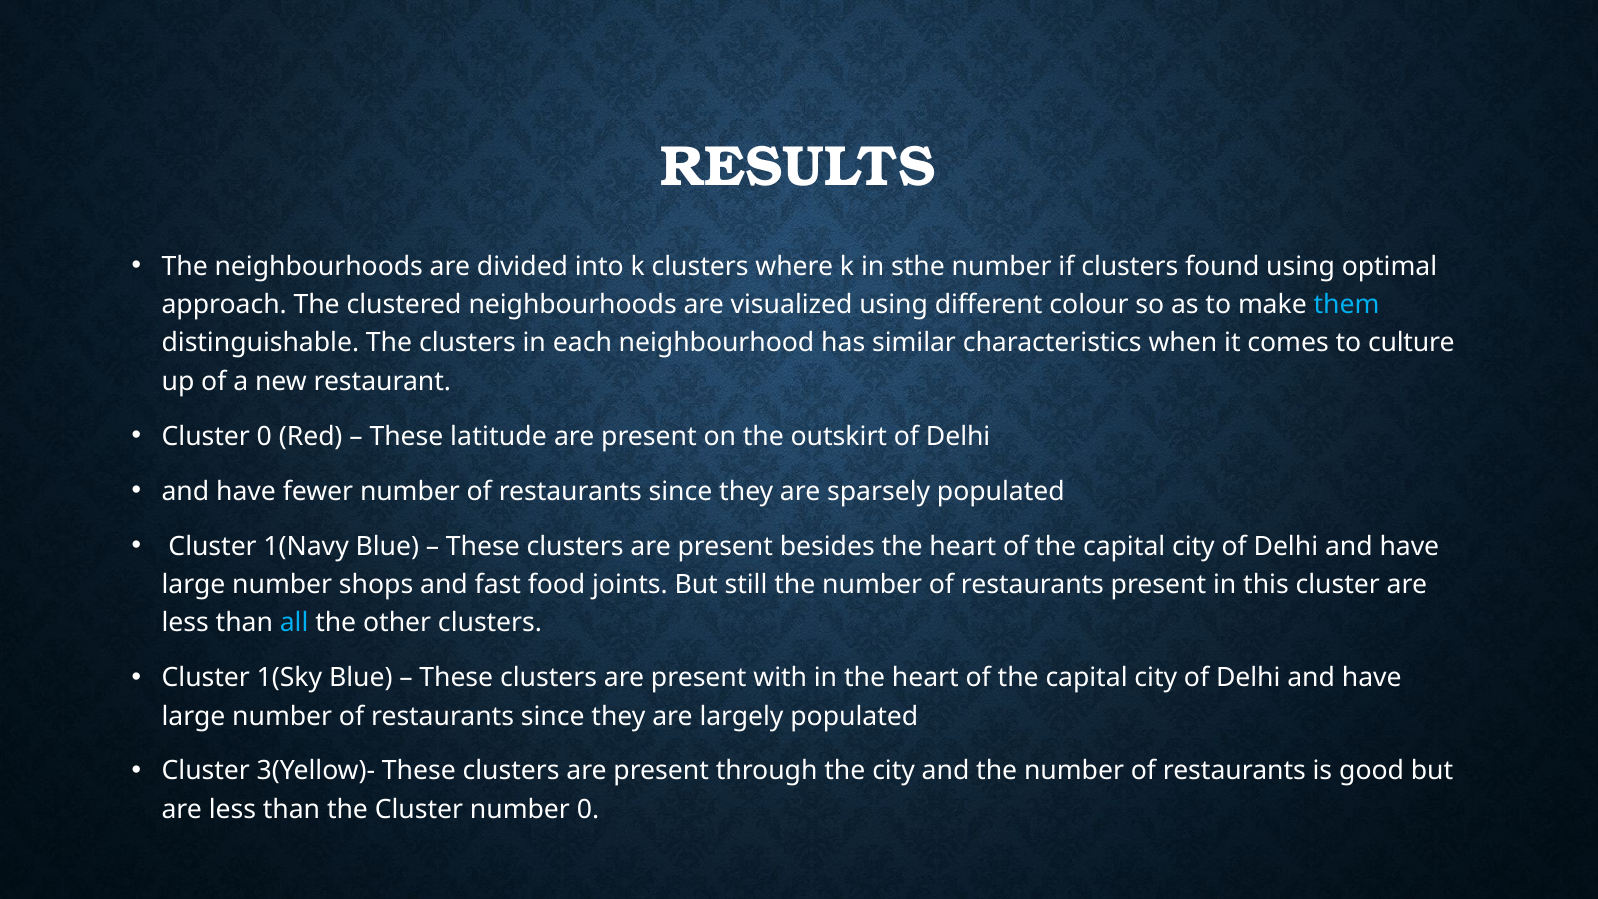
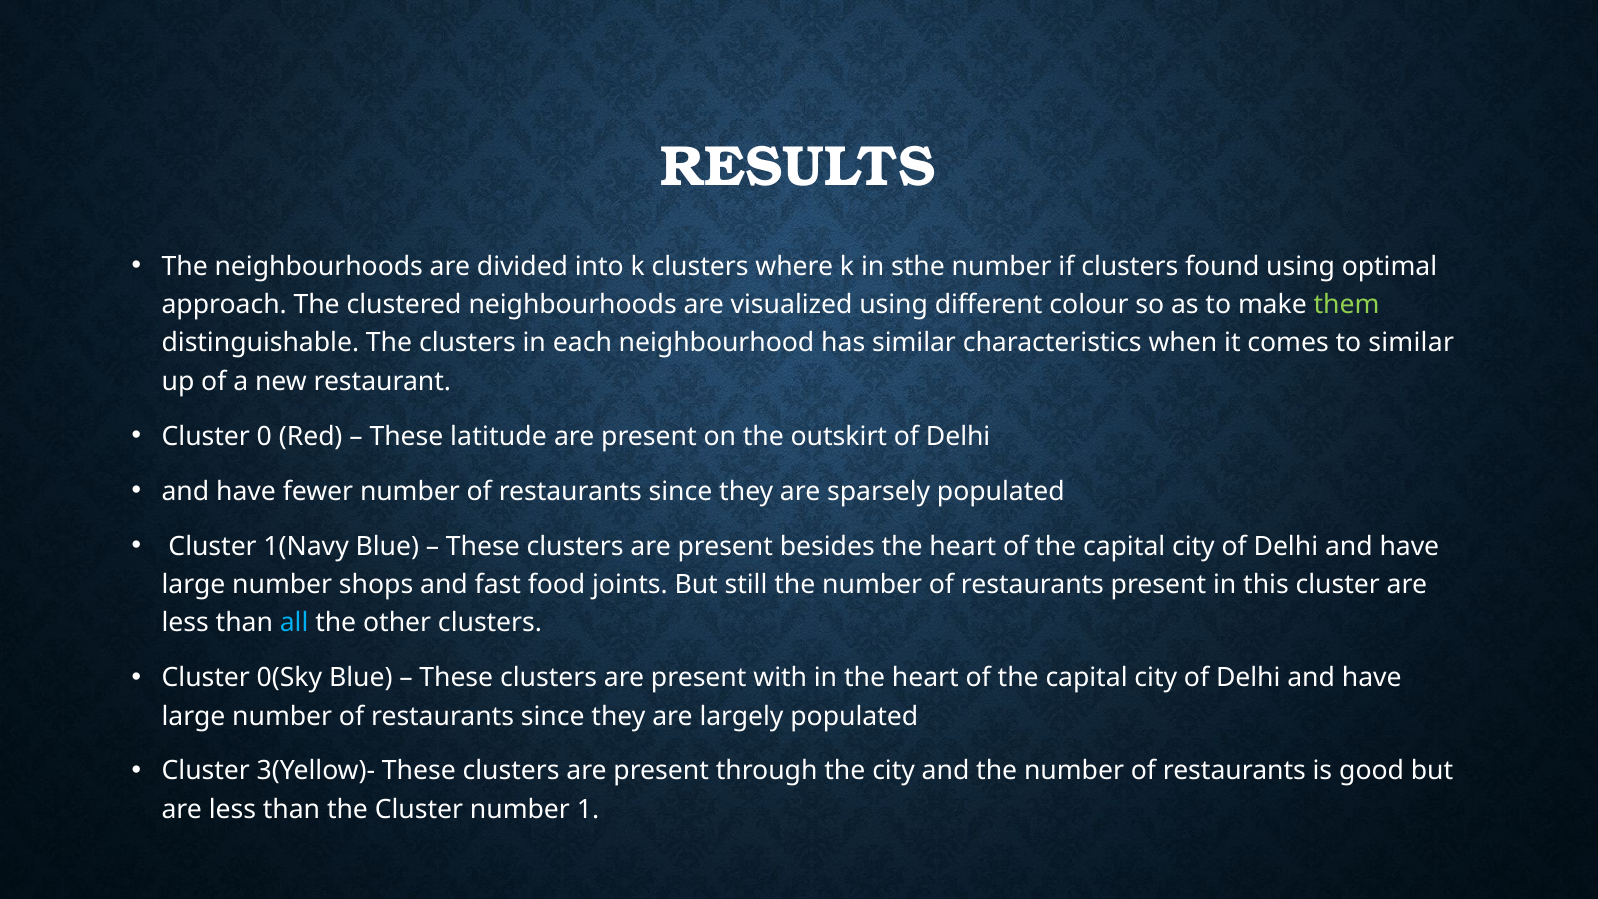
them colour: light blue -> light green (1347, 305)
to culture: culture -> similar (1411, 343)
1(Sky: 1(Sky -> 0(Sky (289, 678)
number 0: 0 -> 1 (588, 809)
